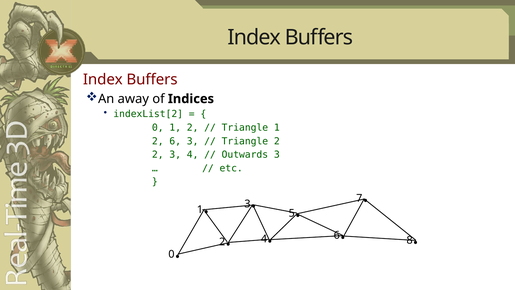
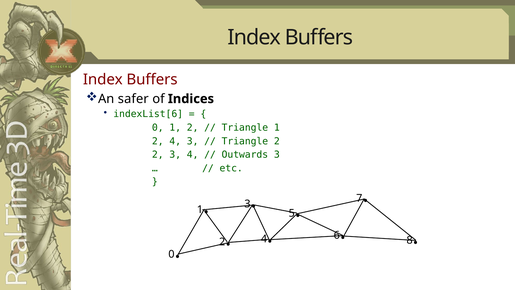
away: away -> safer (133, 99)
indexList[2: indexList[2 -> indexList[6 (148, 114)
2 6: 6 -> 4 (175, 141)
